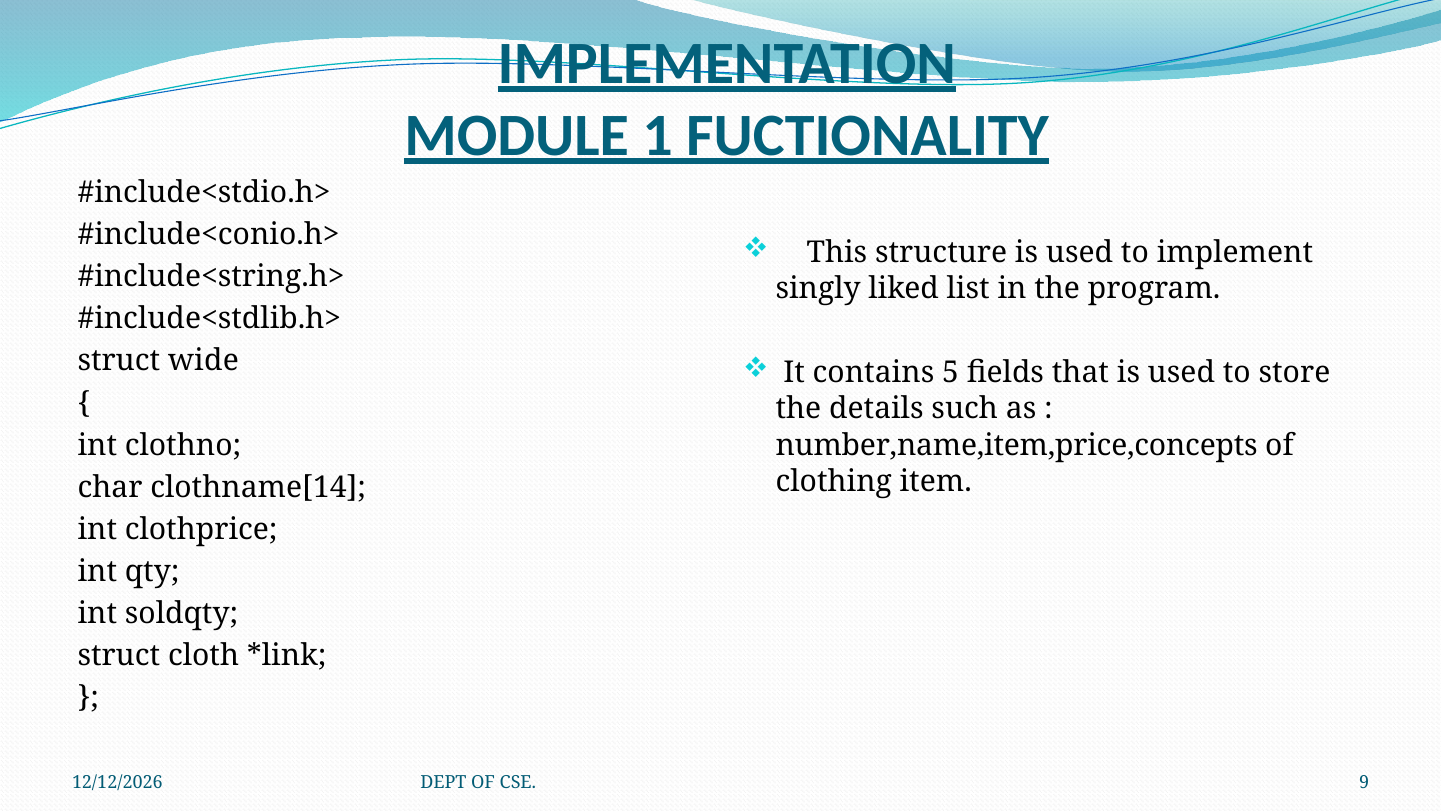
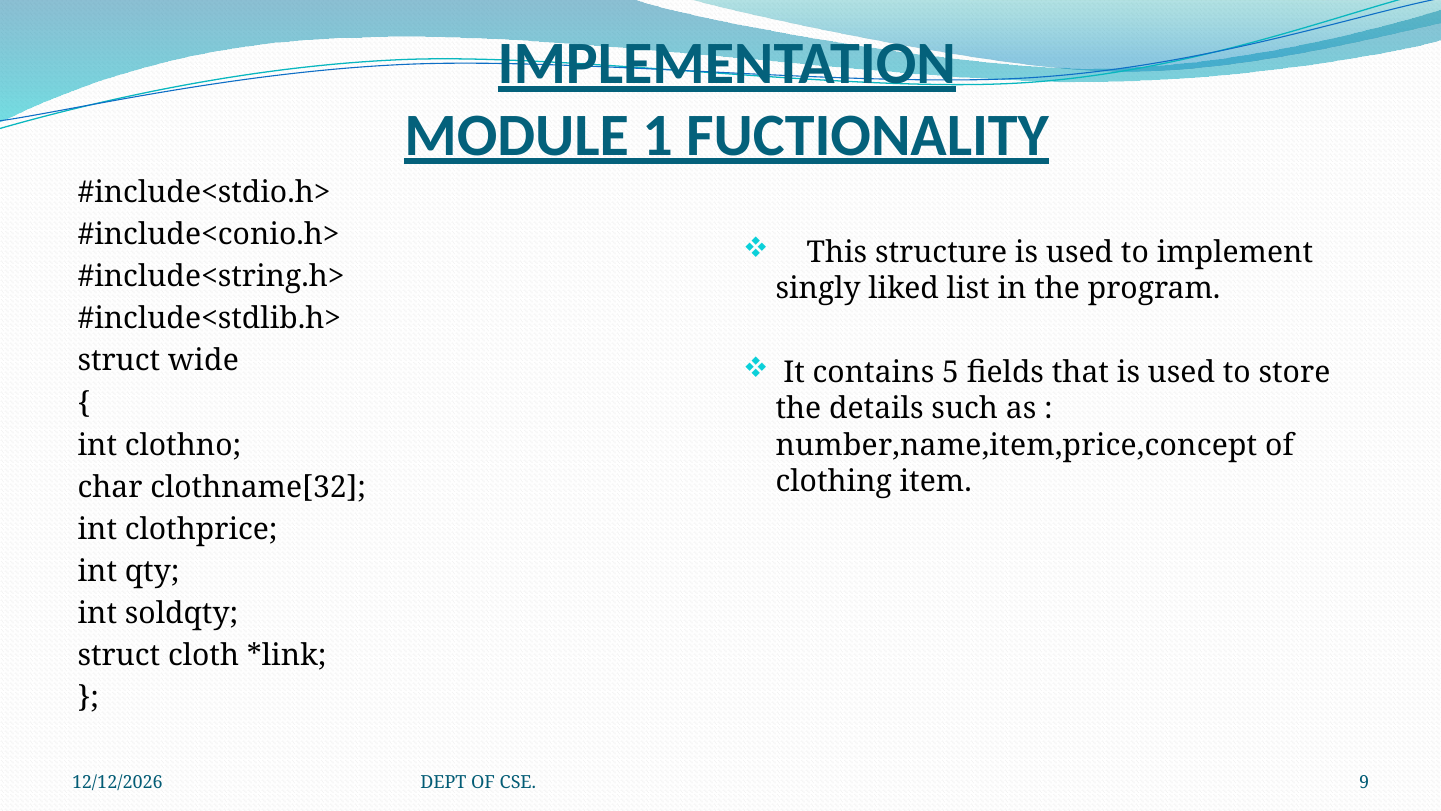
number,name,item,price,concepts: number,name,item,price,concepts -> number,name,item,price,concept (1016, 445)
clothname[14: clothname[14 -> clothname[32 (258, 487)
